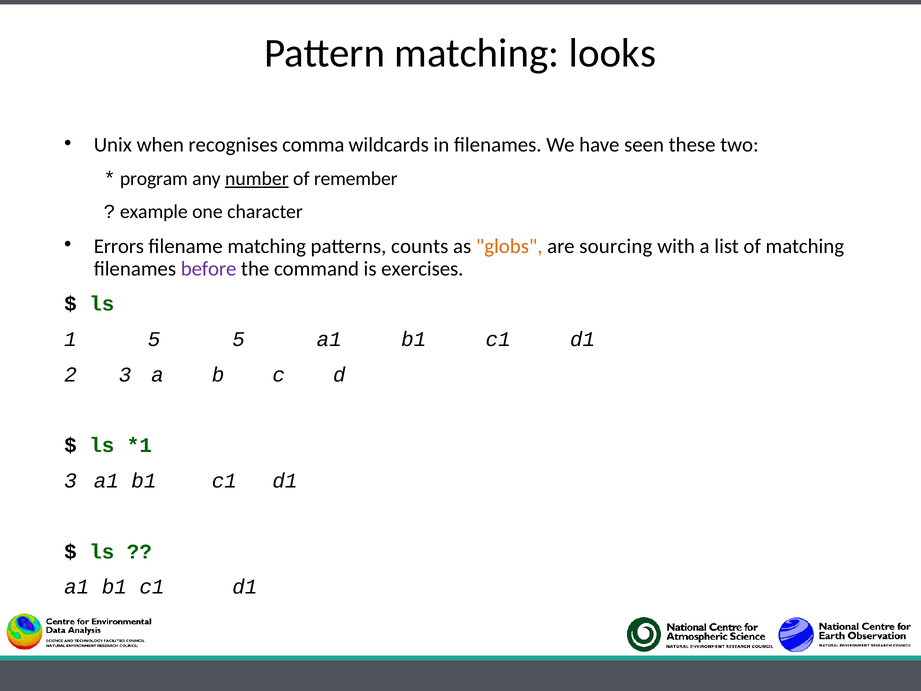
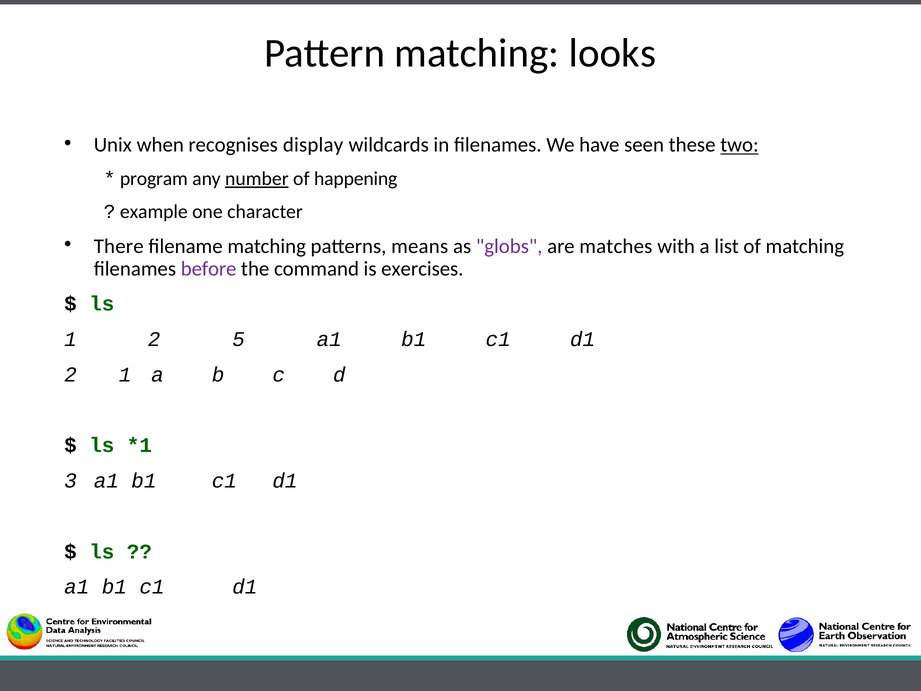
comma: comma -> display (313, 145)
two underline: none -> present (739, 145)
remember: remember -> happening (356, 179)
Errors: Errors -> There (119, 246)
counts: counts -> means (420, 246)
globs colour: orange -> purple (509, 246)
sourcing: sourcing -> matches (616, 246)
1 5: 5 -> 2 (154, 339)
3: 3 -> 1 (125, 375)
